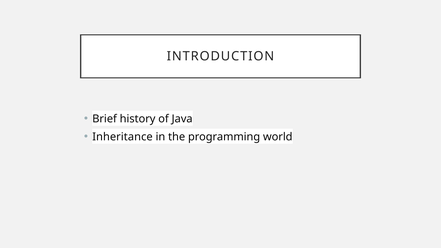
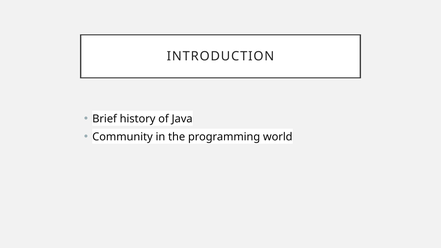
Inheritance: Inheritance -> Community (123, 137)
